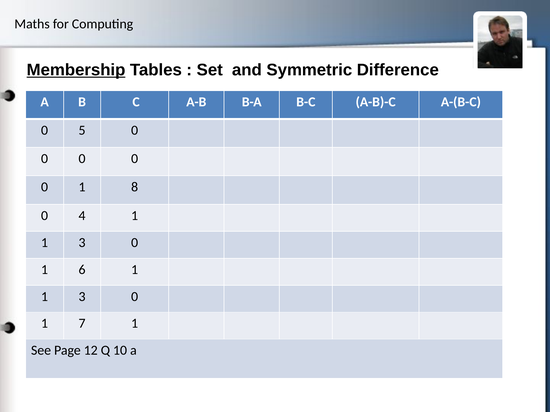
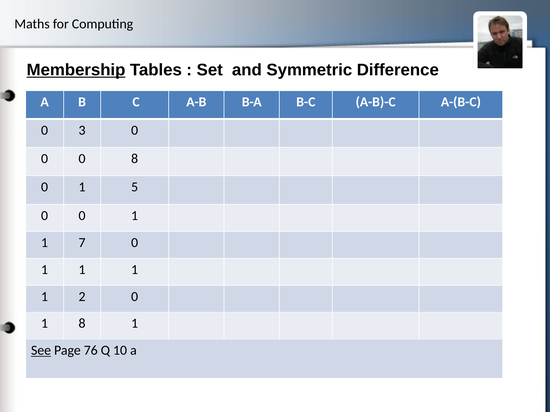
5: 5 -> 3 (82, 130)
0: 0 -> 8 (135, 159)
8: 8 -> 5 (135, 187)
4: 4 -> 0 (82, 216)
3: 3 -> 7 (82, 243)
6: 6 -> 1 (82, 270)
3: 3 -> 2 (82, 297)
1 7: 7 -> 8 (82, 324)
See underline: none -> present (41, 351)
12: 12 -> 76 (91, 351)
